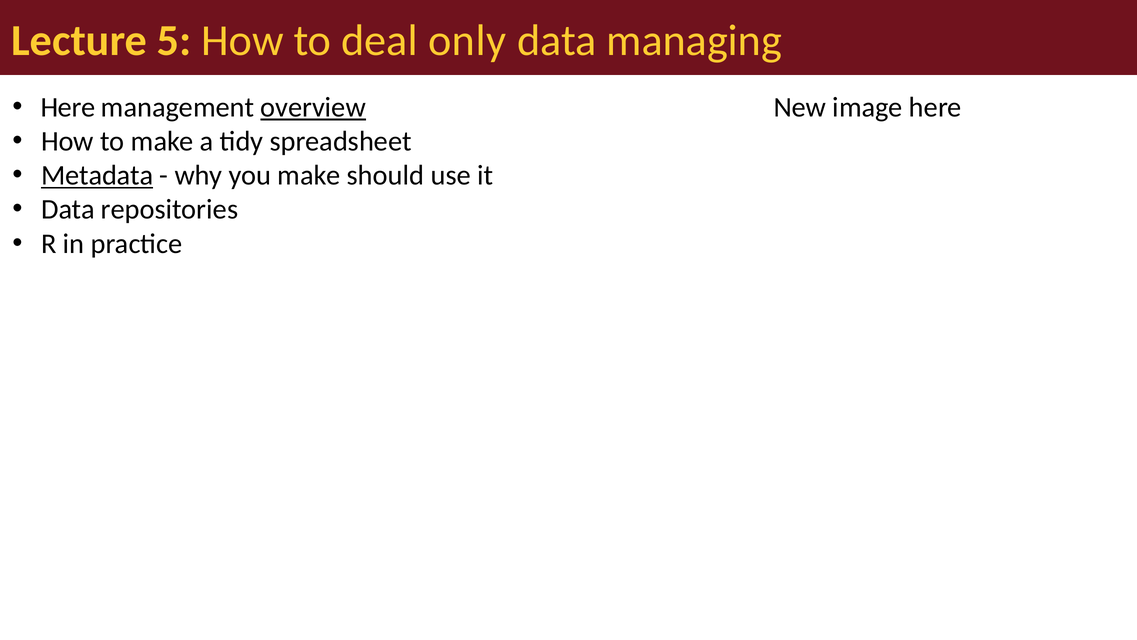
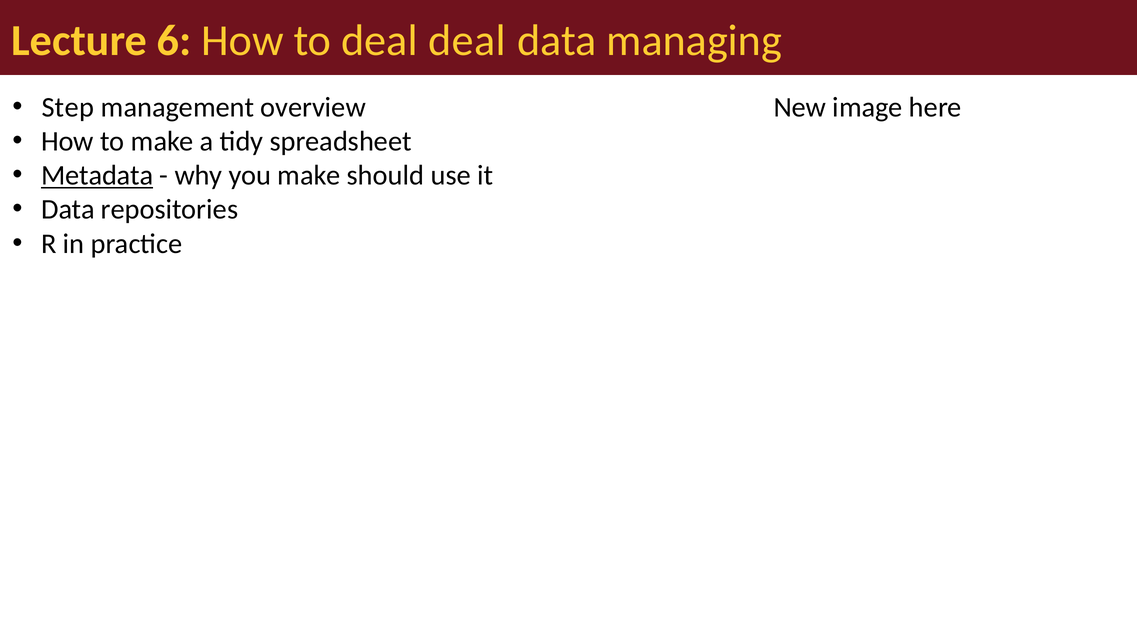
5: 5 -> 6 (174, 41)
deal only: only -> deal (467, 41)
Here: Here -> Step (68, 107)
overview underline: present -> none (313, 107)
